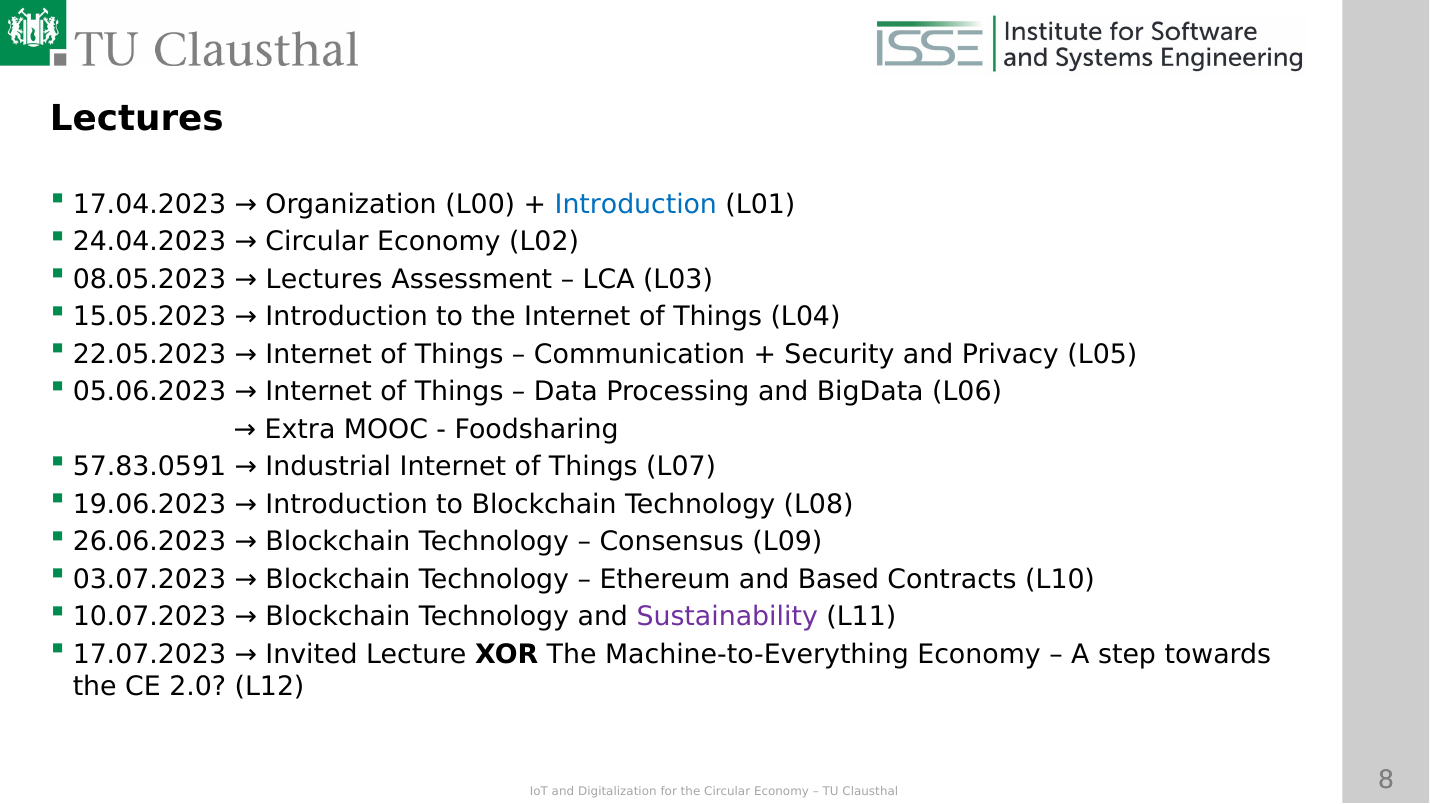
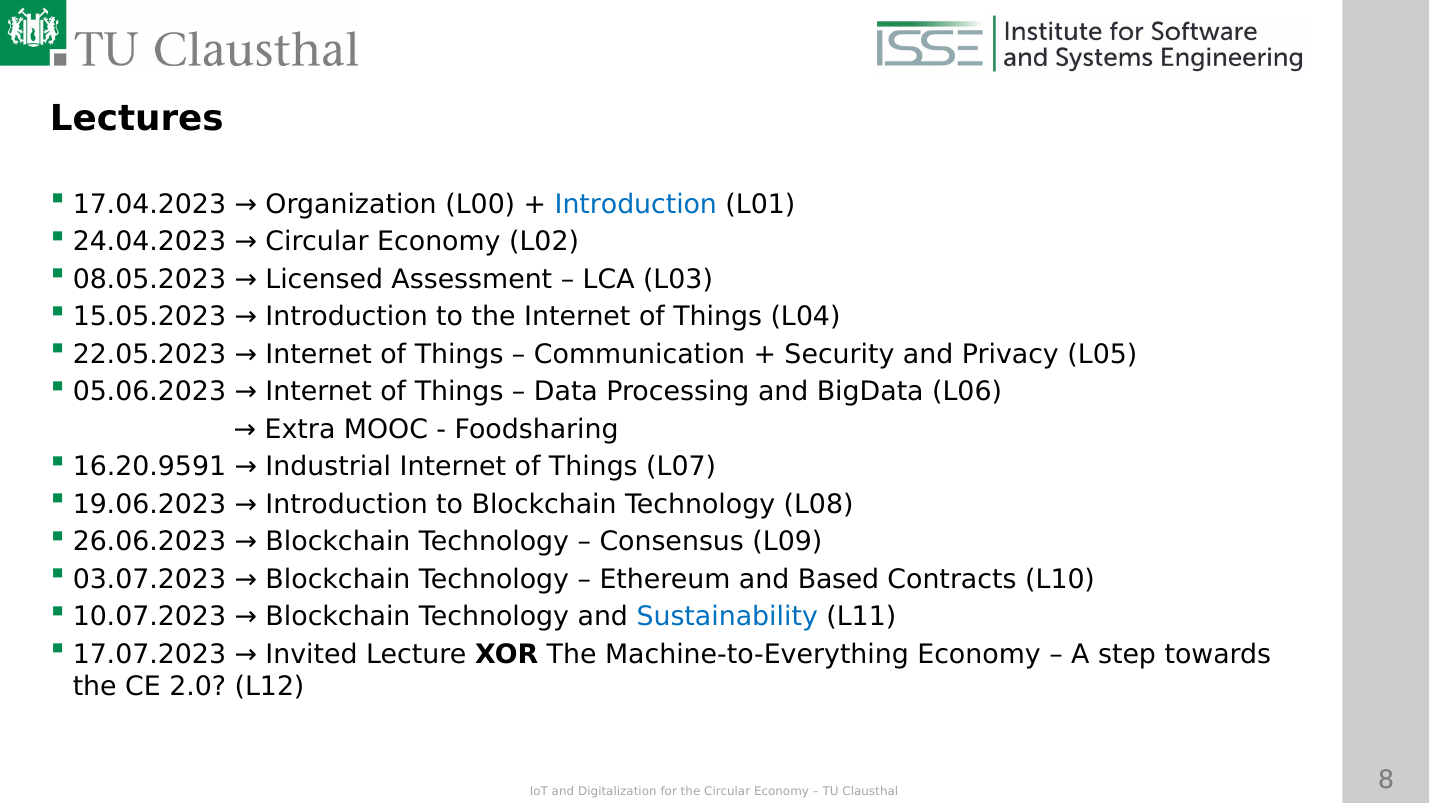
Lectures: Lectures -> Licensed (324, 279)
57.83.0591: 57.83.0591 -> 16.20.9591 (149, 467)
Sustainability colour: purple -> blue (727, 617)
